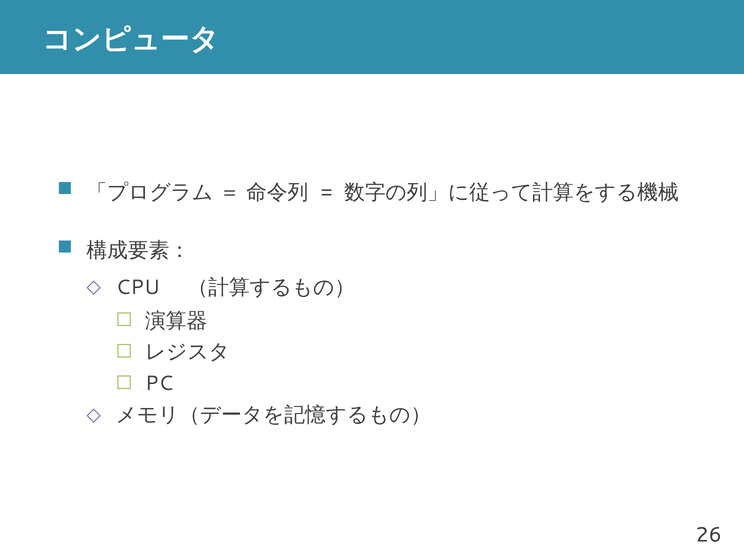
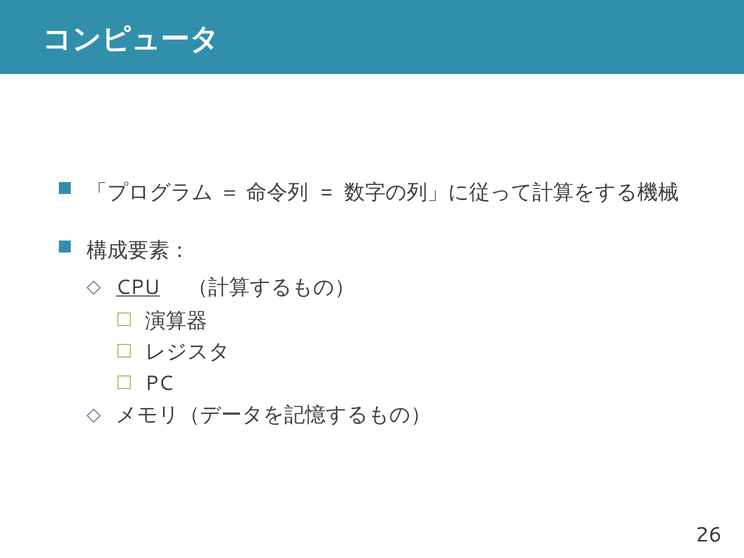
CPU underline: none -> present (138, 287)
